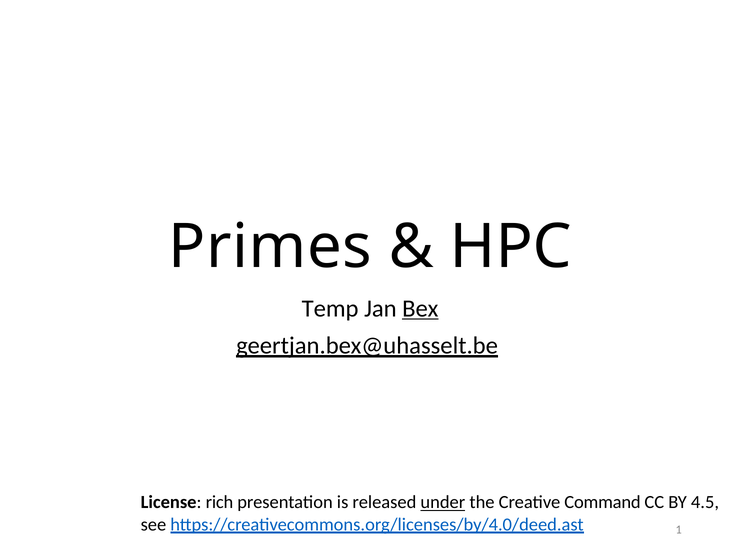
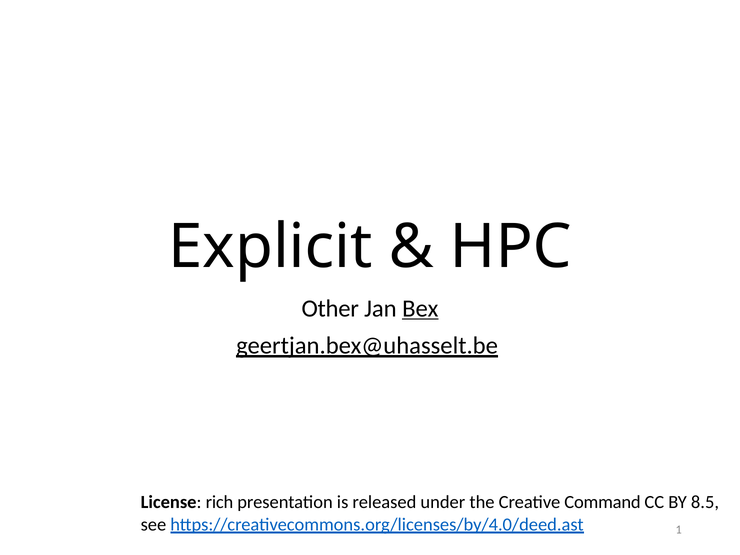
Primes: Primes -> Explicit (270, 247)
Temp: Temp -> Other (330, 308)
under underline: present -> none (443, 502)
4.5: 4.5 -> 8.5 (705, 502)
